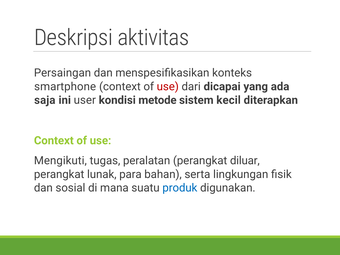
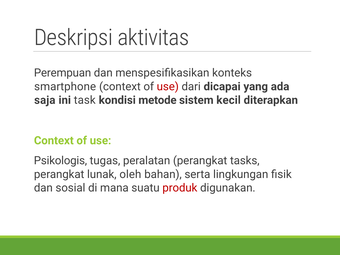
Persaingan: Persaingan -> Perempuan (63, 73)
user: user -> task (85, 100)
Mengikuti: Mengikuti -> Psikologis (60, 161)
diluar: diluar -> tasks (245, 161)
para: para -> oleh (130, 174)
produk colour: blue -> red (180, 188)
